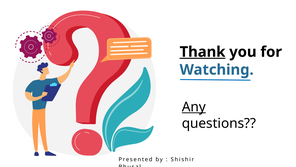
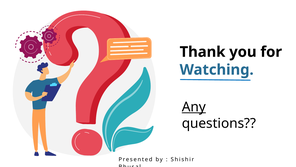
Thank underline: present -> none (203, 52)
